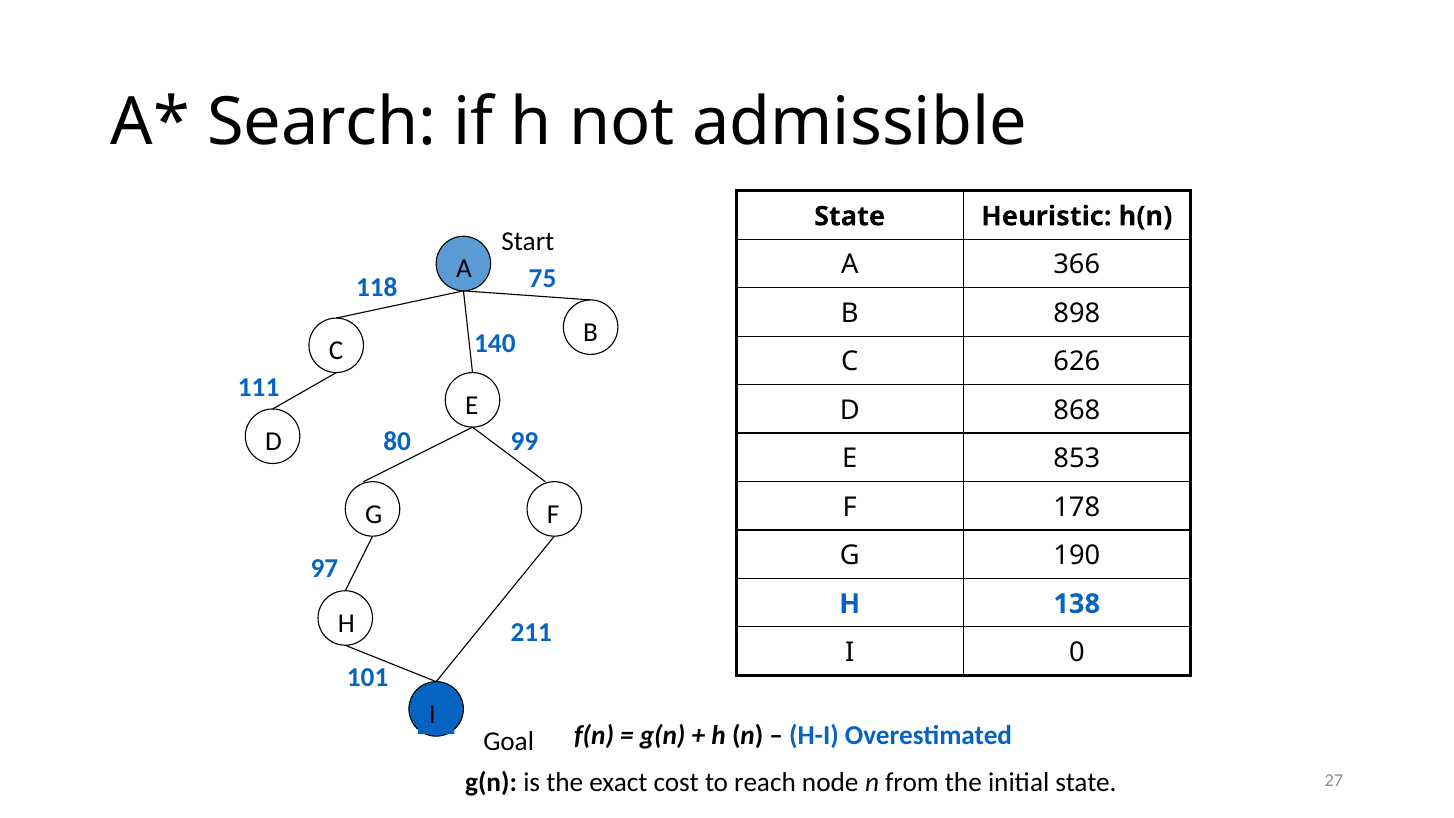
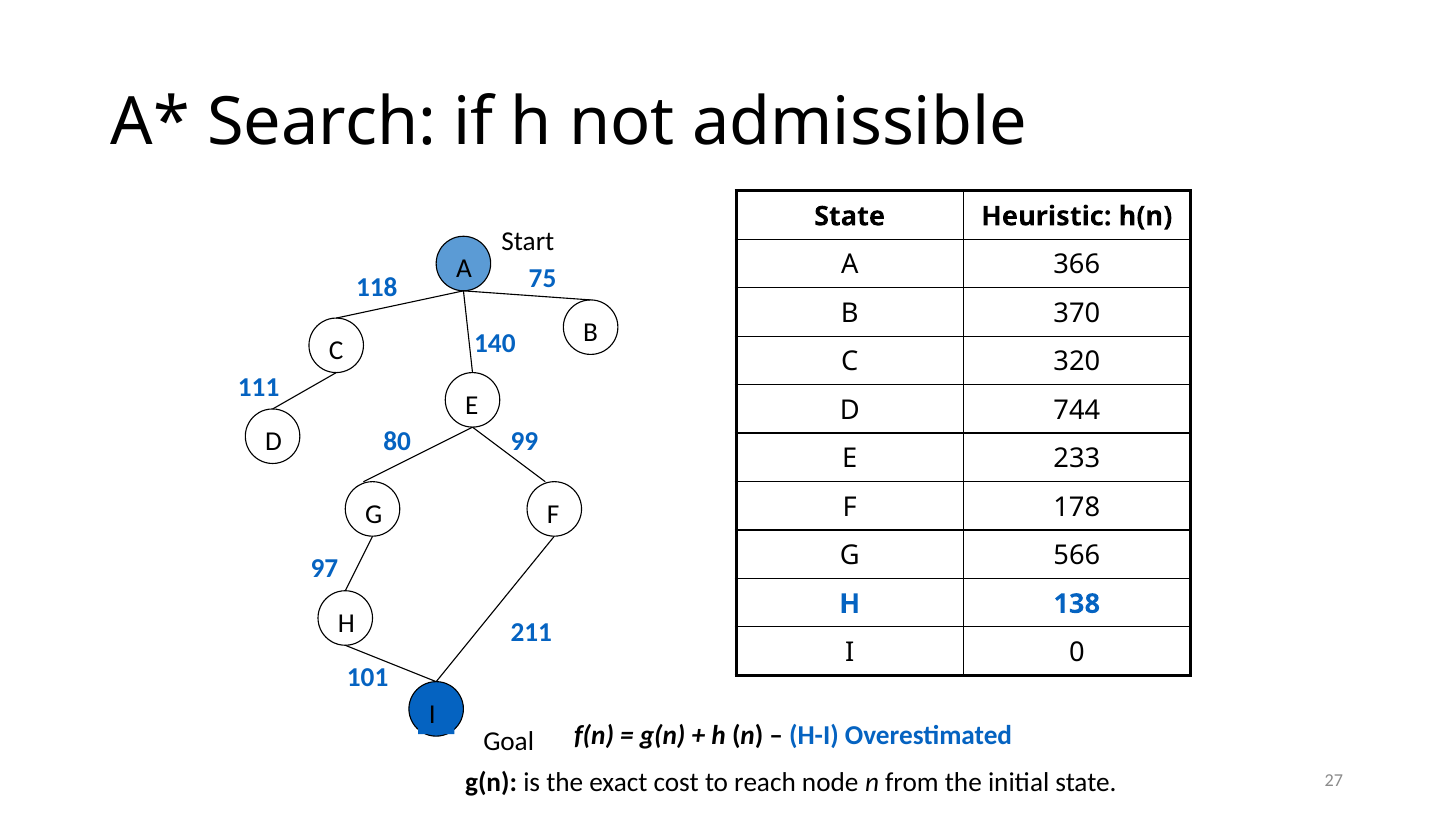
898: 898 -> 370 (1077, 313)
626: 626 -> 320 (1077, 362)
868: 868 -> 744 (1077, 410)
853: 853 -> 233 (1077, 458)
190: 190 -> 566 (1077, 555)
